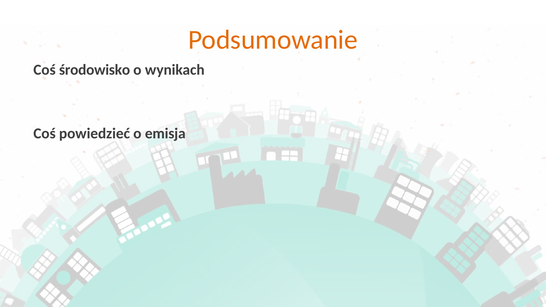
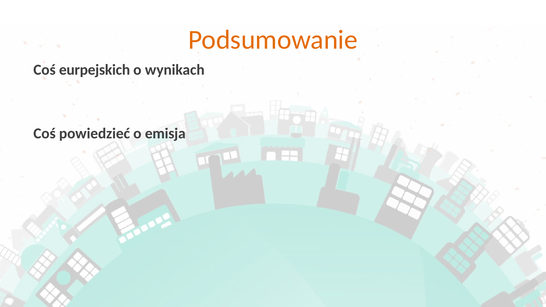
środowisko: środowisko -> eurpejskich (95, 70)
